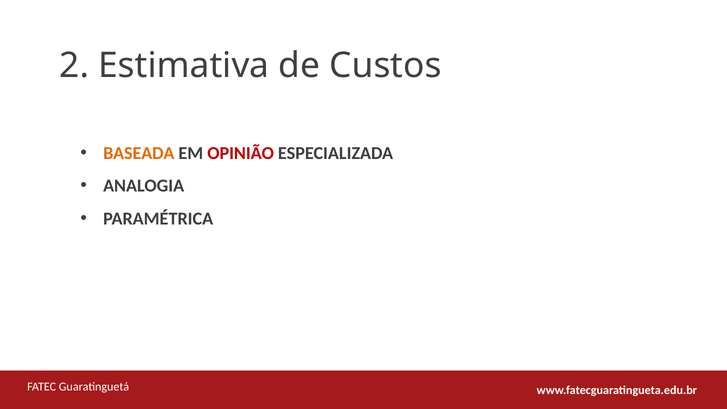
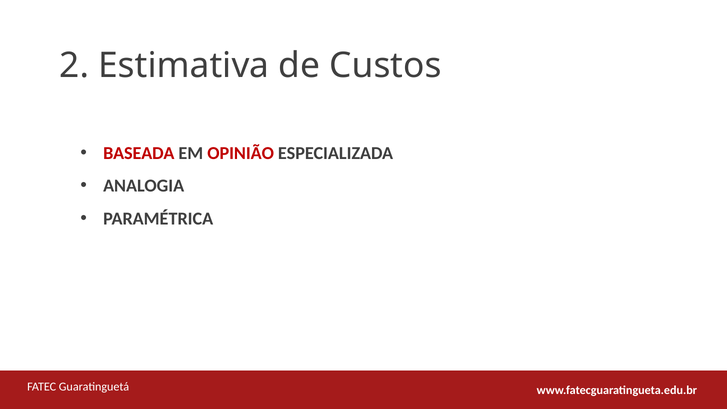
BASEADA colour: orange -> red (139, 153)
